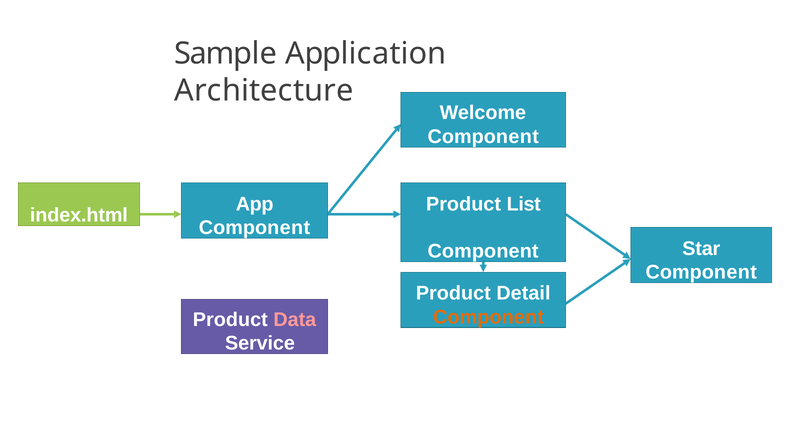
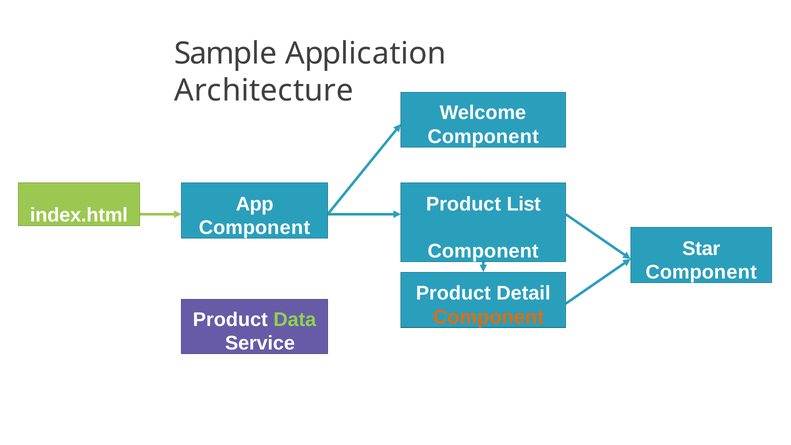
Data colour: pink -> light green (295, 320)
